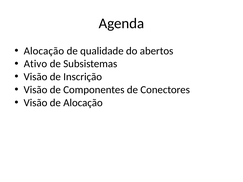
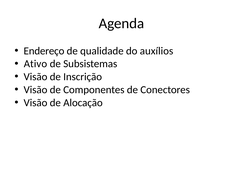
Alocação: Alocação -> Endereço (44, 51)
abertos: abertos -> auxílios (157, 51)
